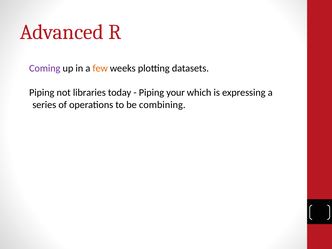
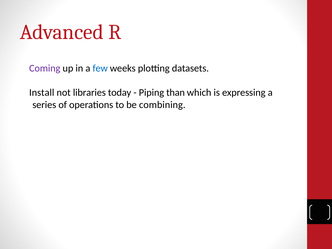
few colour: orange -> blue (100, 68)
Piping: Piping -> Install (42, 93)
your: your -> than (176, 93)
